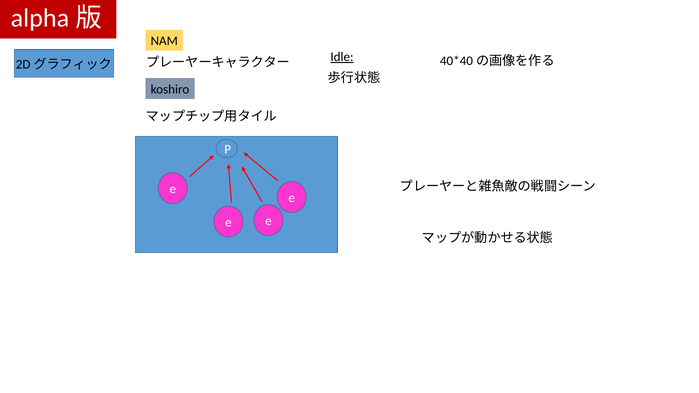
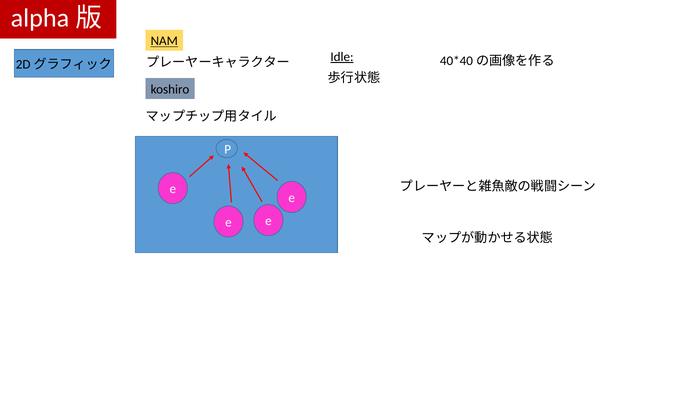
NAM underline: none -> present (164, 41)
